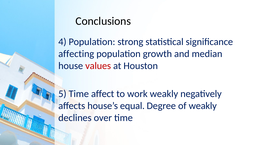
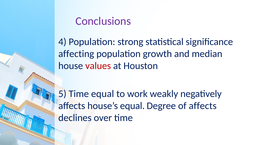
Conclusions colour: black -> purple (103, 21)
Time affect: affect -> equal (103, 94)
of weakly: weakly -> affects (203, 106)
